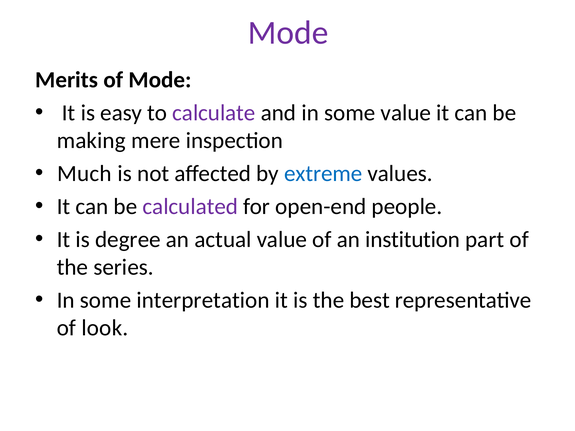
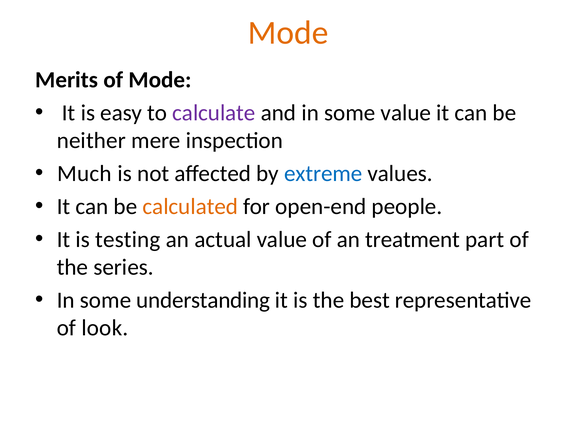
Mode colour: purple -> orange (288, 33)
making: making -> neither (91, 141)
calculated colour: purple -> orange (190, 207)
degree: degree -> testing (128, 240)
institution: institution -> treatment (413, 240)
interpretation: interpretation -> understanding (203, 300)
